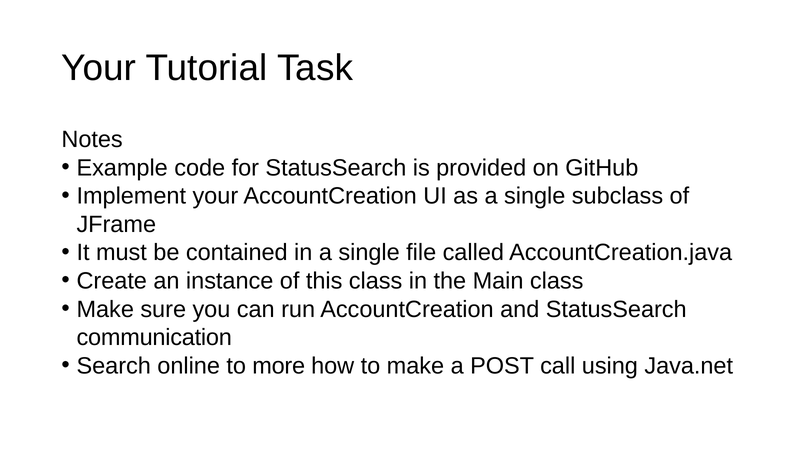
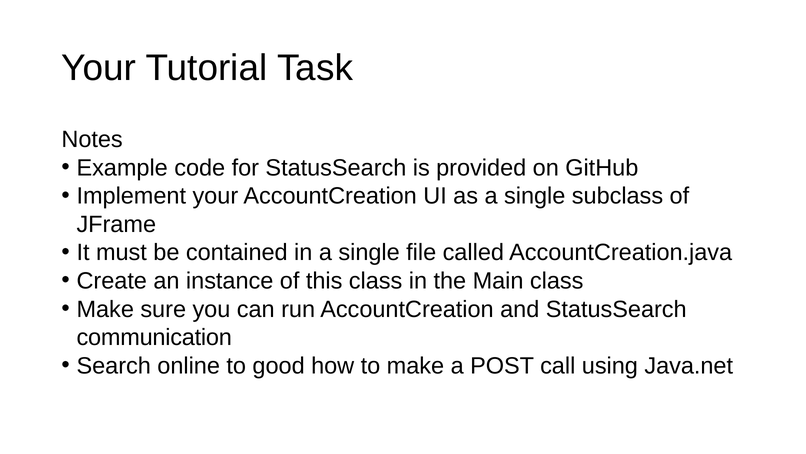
more: more -> good (279, 365)
